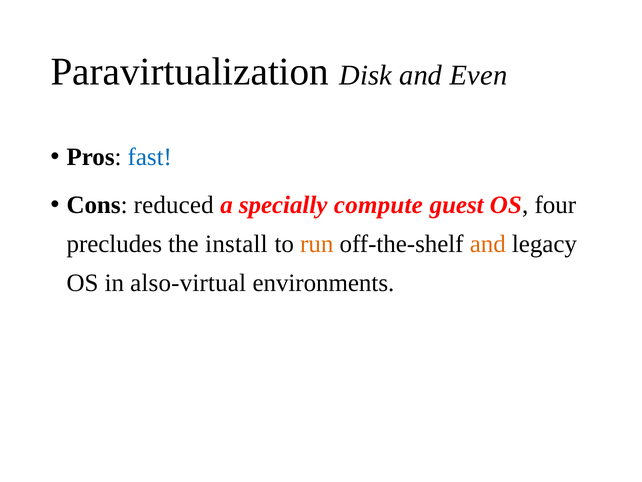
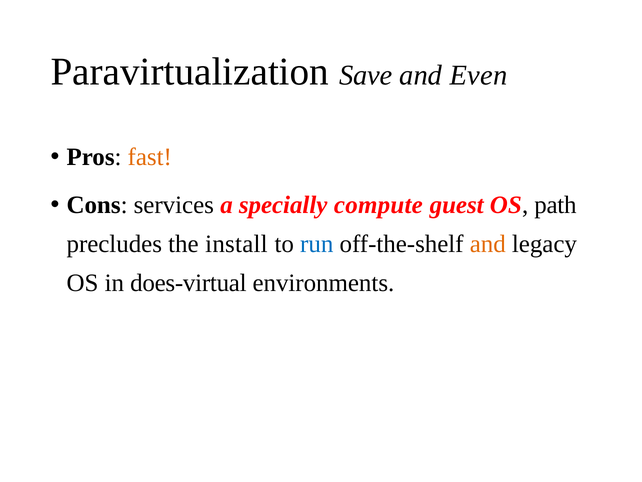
Disk: Disk -> Save (366, 75)
fast colour: blue -> orange (150, 157)
reduced: reduced -> services (174, 205)
four: four -> path (555, 205)
run colour: orange -> blue (317, 244)
also-virtual: also-virtual -> does-virtual (188, 283)
